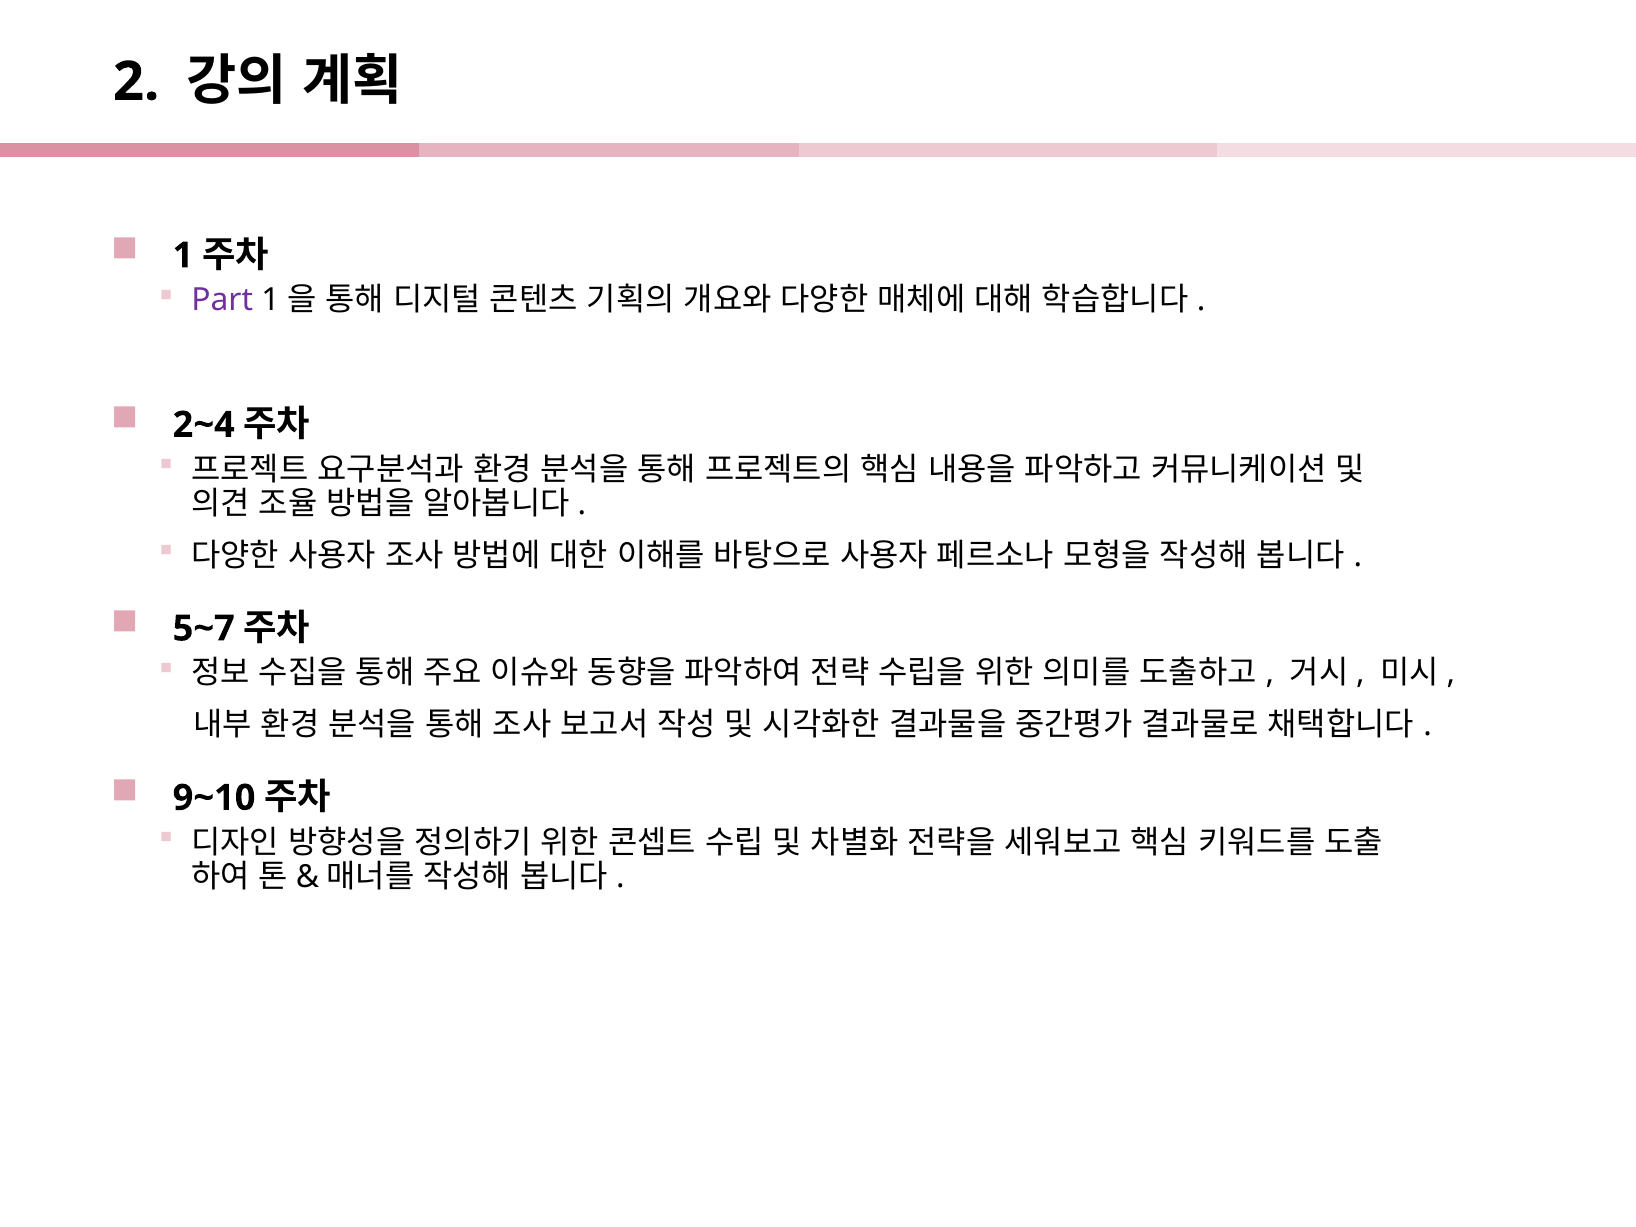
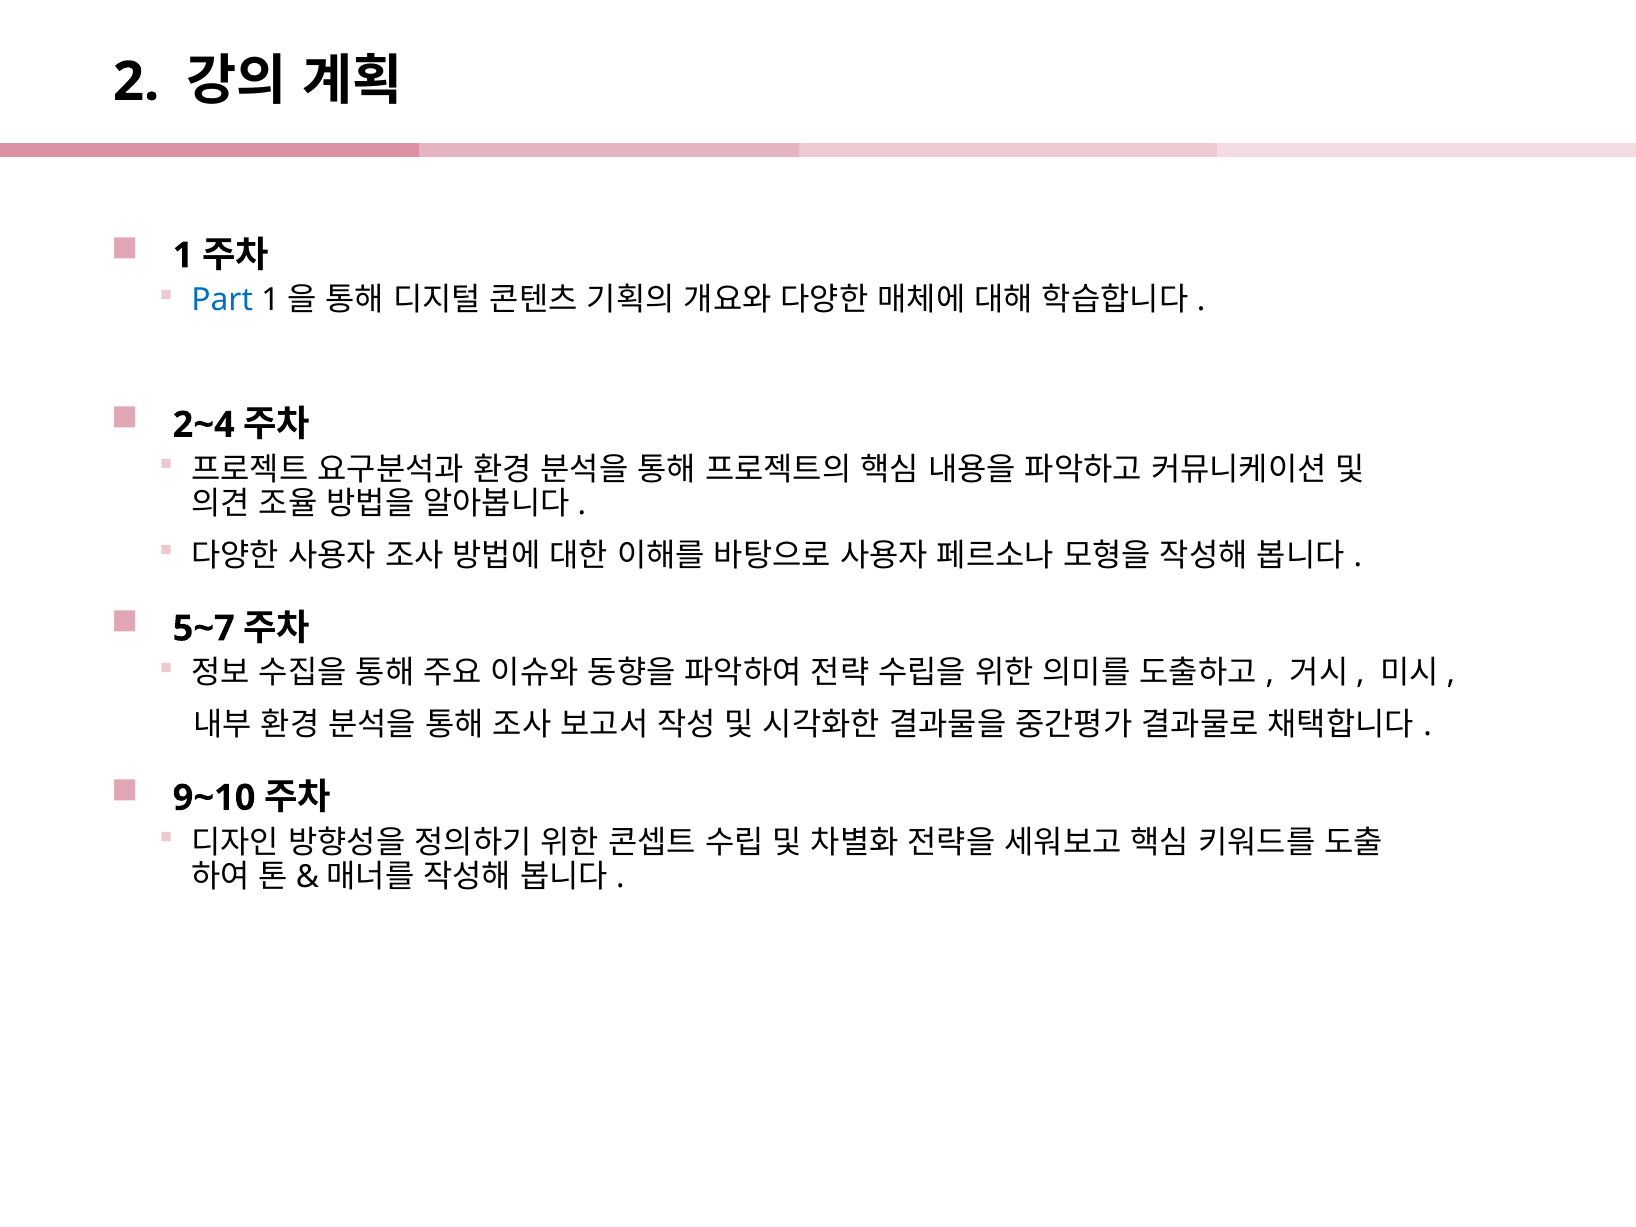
Part colour: purple -> blue (222, 300)
